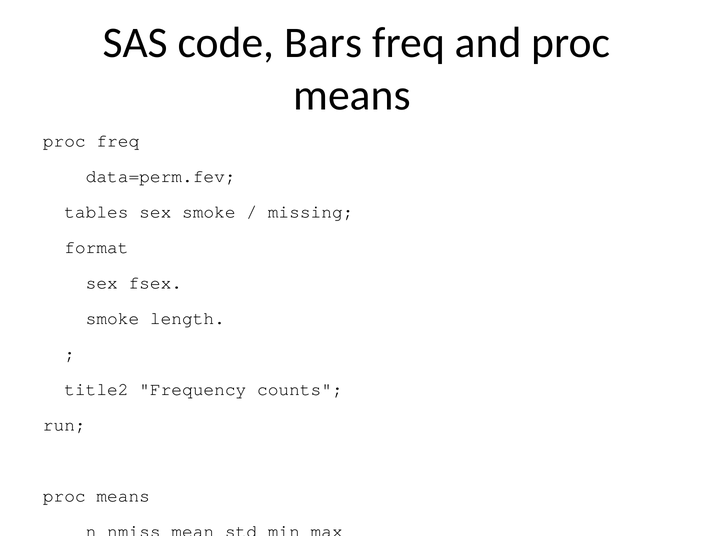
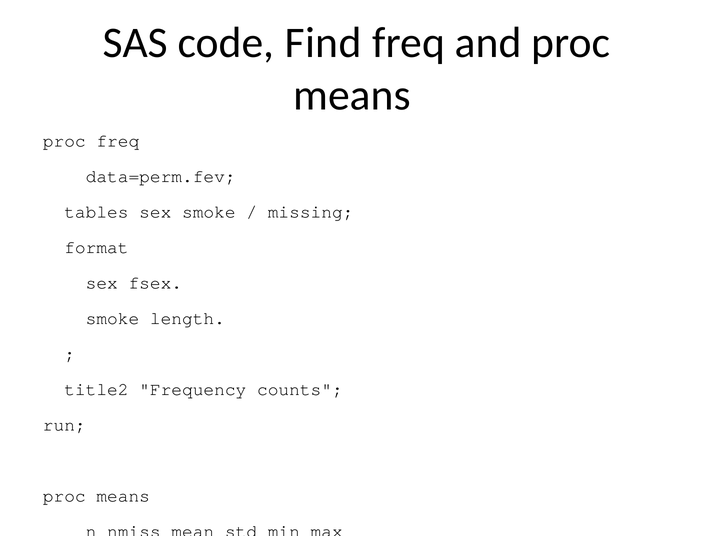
Bars: Bars -> Find (323, 43)
